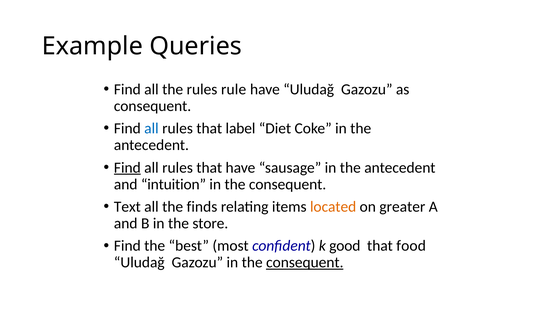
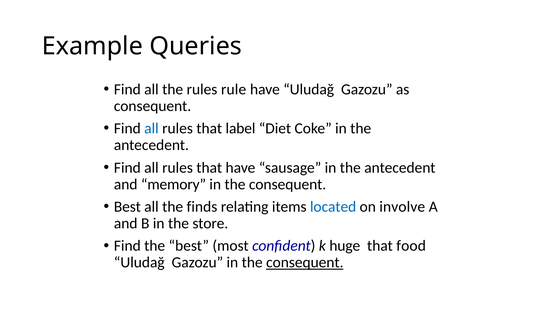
Find underline: present -> none (127, 167)
intuition: intuition -> memory (173, 184)
Text: Text -> Best (127, 207)
located colour: orange -> blue (333, 207)
greater: greater -> involve (402, 207)
good: good -> huge (345, 246)
